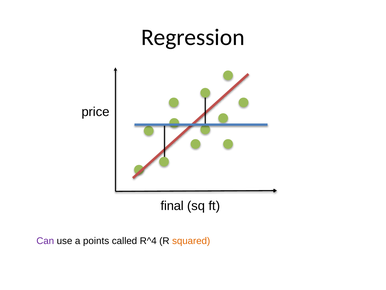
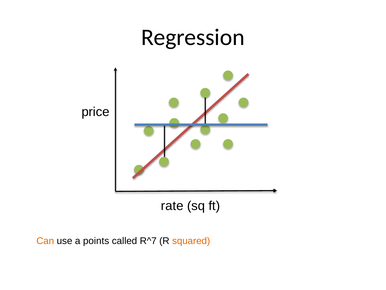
final: final -> rate (172, 206)
Can colour: purple -> orange (45, 240)
R^4: R^4 -> R^7 (148, 240)
